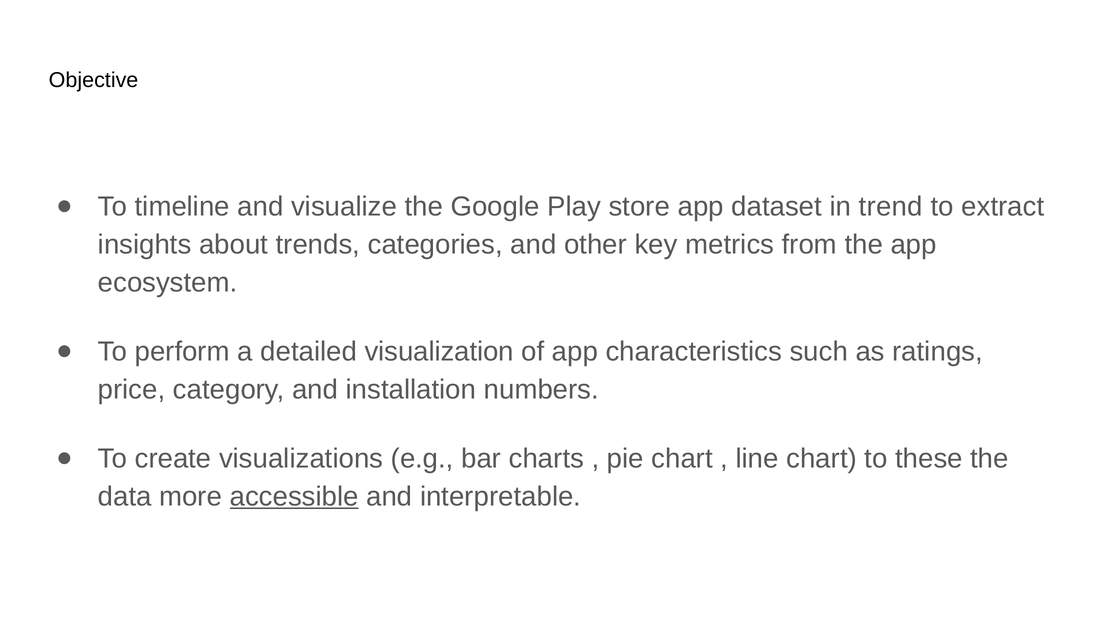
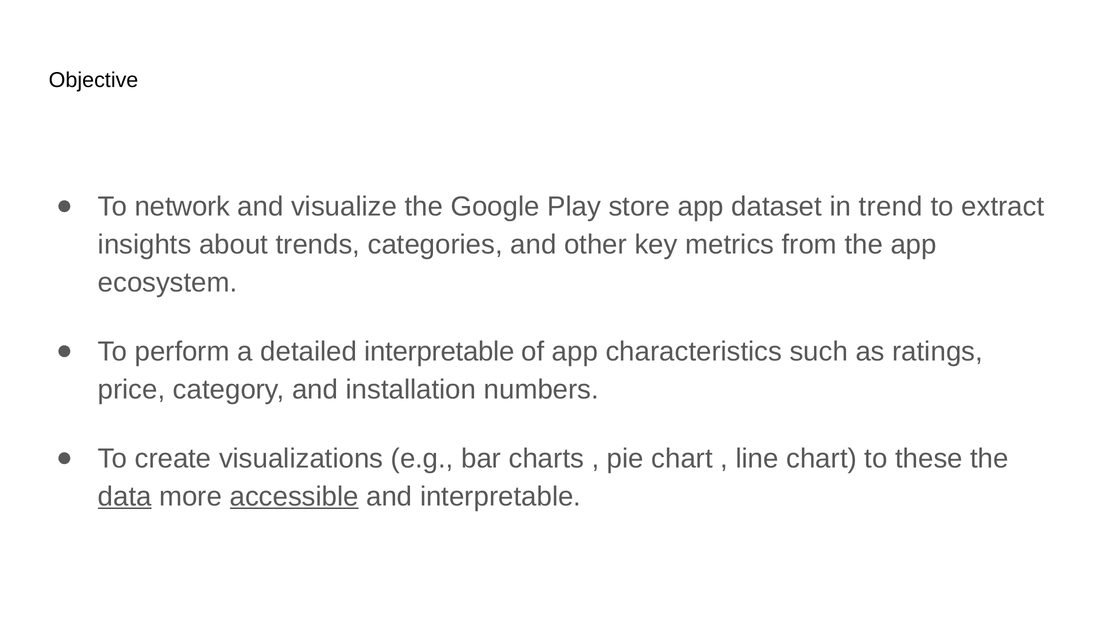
timeline: timeline -> network (182, 207)
detailed visualization: visualization -> interpretable (439, 352)
data underline: none -> present (125, 497)
